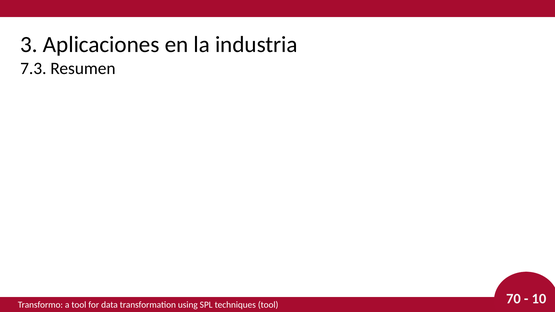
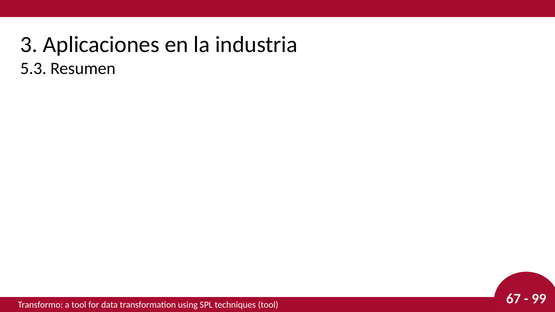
7.3: 7.3 -> 5.3 (33, 69)
70: 70 -> 67 (513, 299)
10: 10 -> 99 (539, 299)
